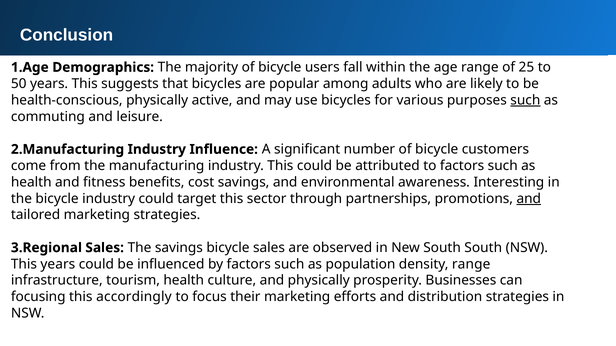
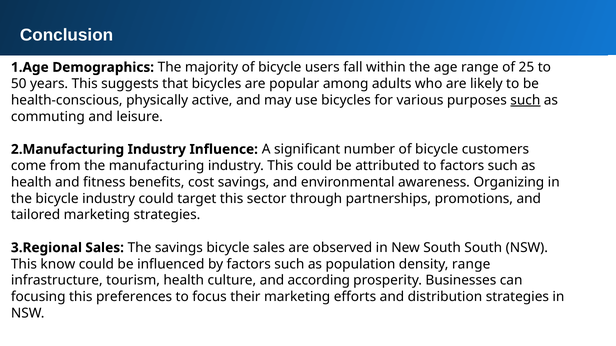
Interesting: Interesting -> Organizing (509, 182)
and underline: present -> none (529, 199)
This years: years -> know (58, 264)
and physically: physically -> according (319, 281)
accordingly: accordingly -> preferences (134, 297)
